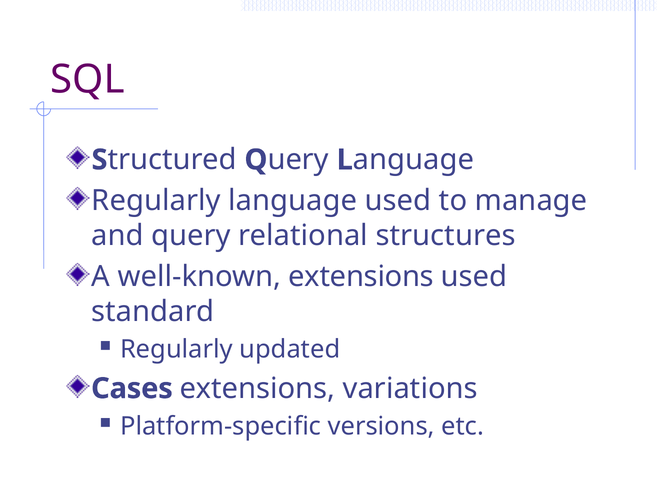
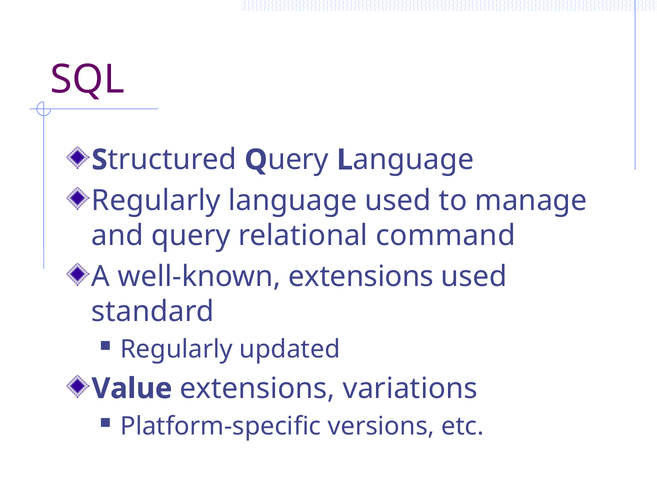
structures: structures -> command (446, 236)
Cases: Cases -> Value (132, 388)
